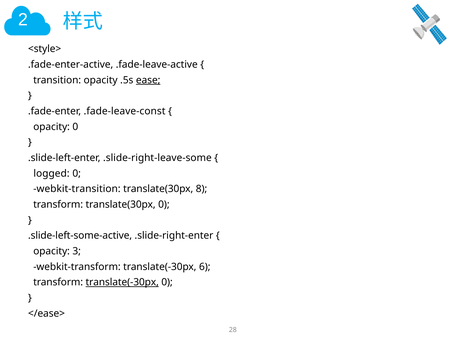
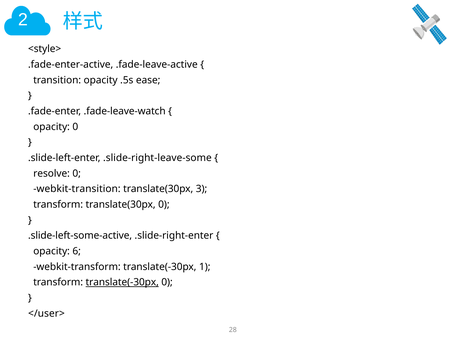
ease underline: present -> none (148, 80)
.fade-leave-const: .fade-leave-const -> .fade-leave-watch (125, 111)
logged: logged -> resolve (52, 173)
8: 8 -> 3 (202, 189)
3: 3 -> 6 (77, 251)
6: 6 -> 1 (205, 267)
</ease>: </ease> -> </user> (46, 313)
